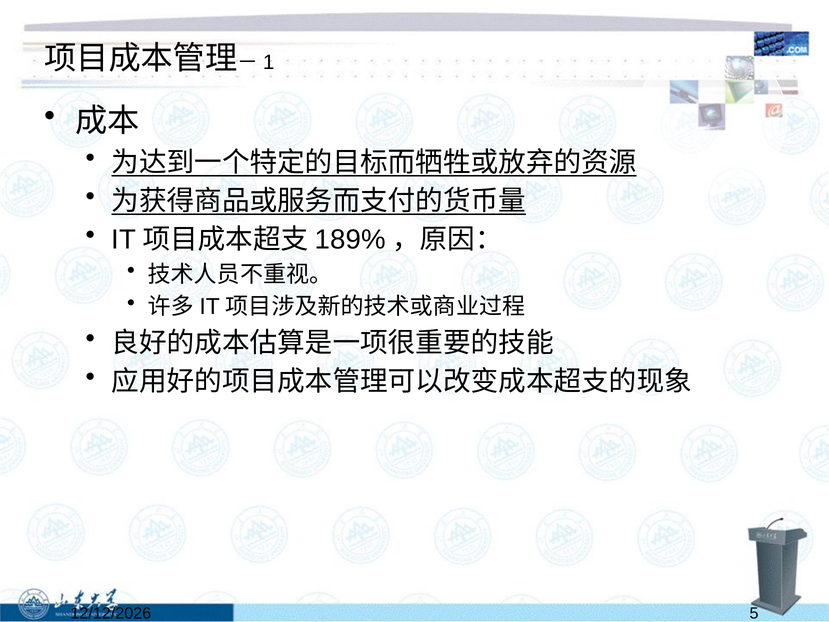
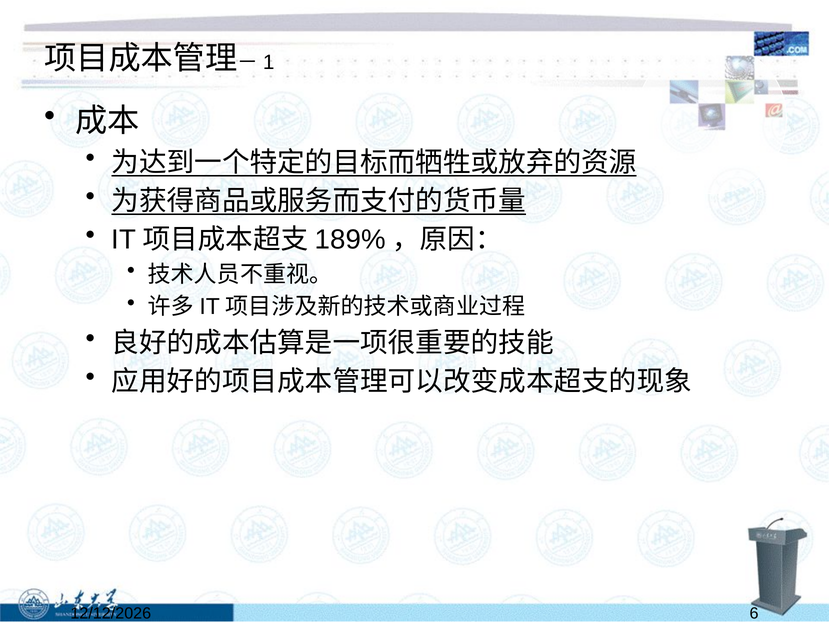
5: 5 -> 6 (754, 613)
